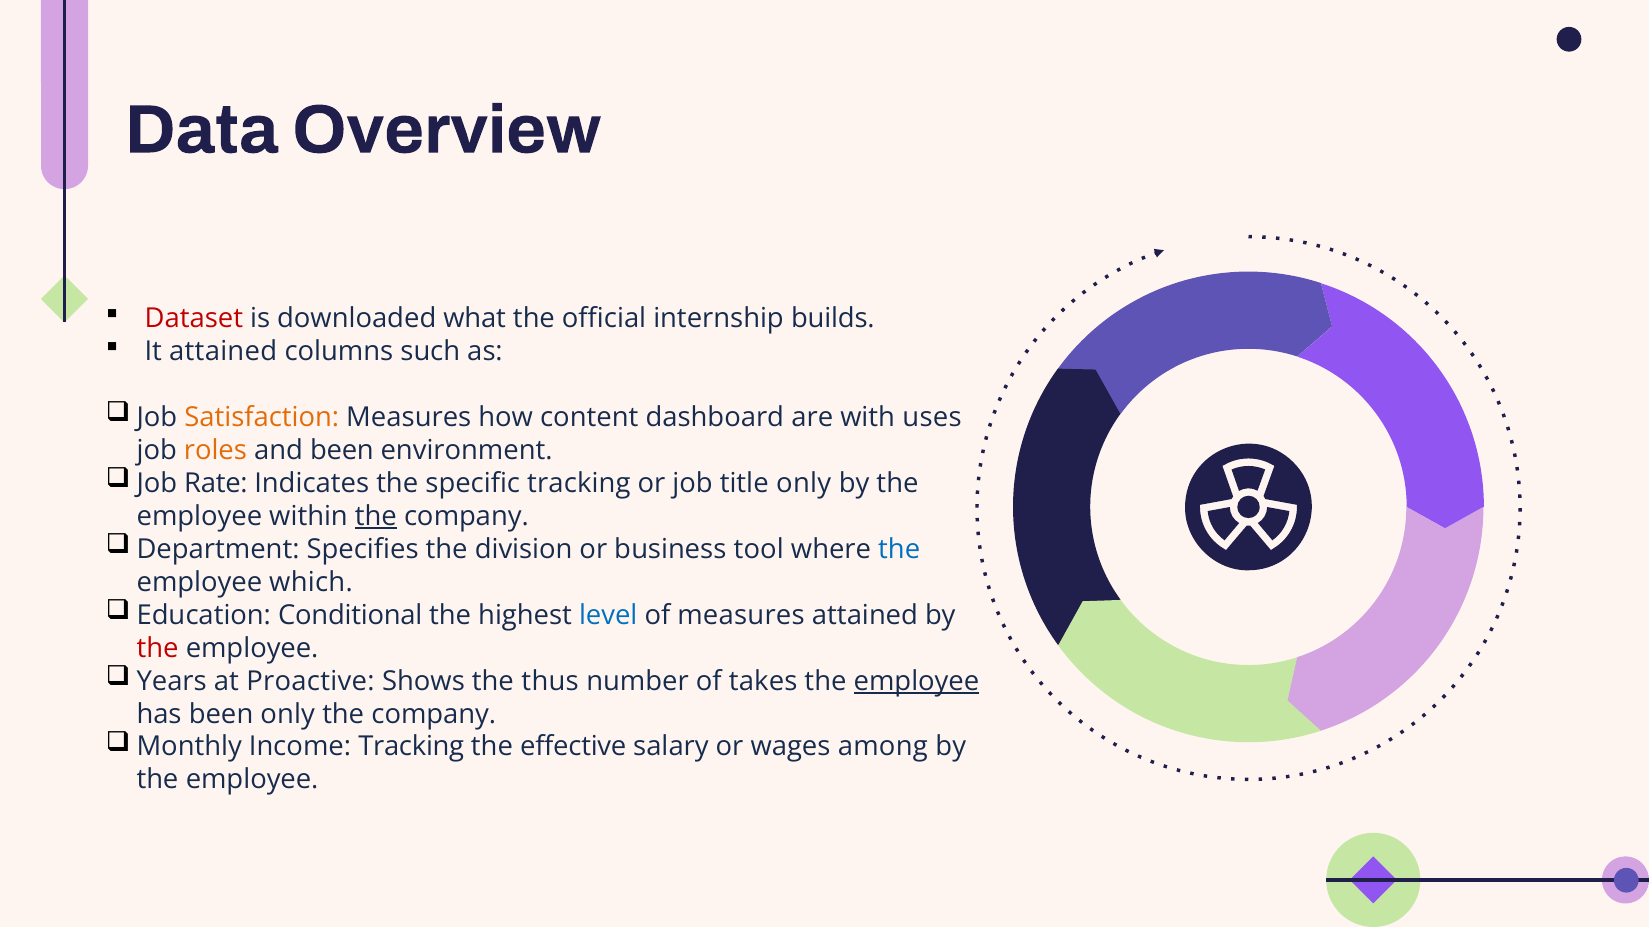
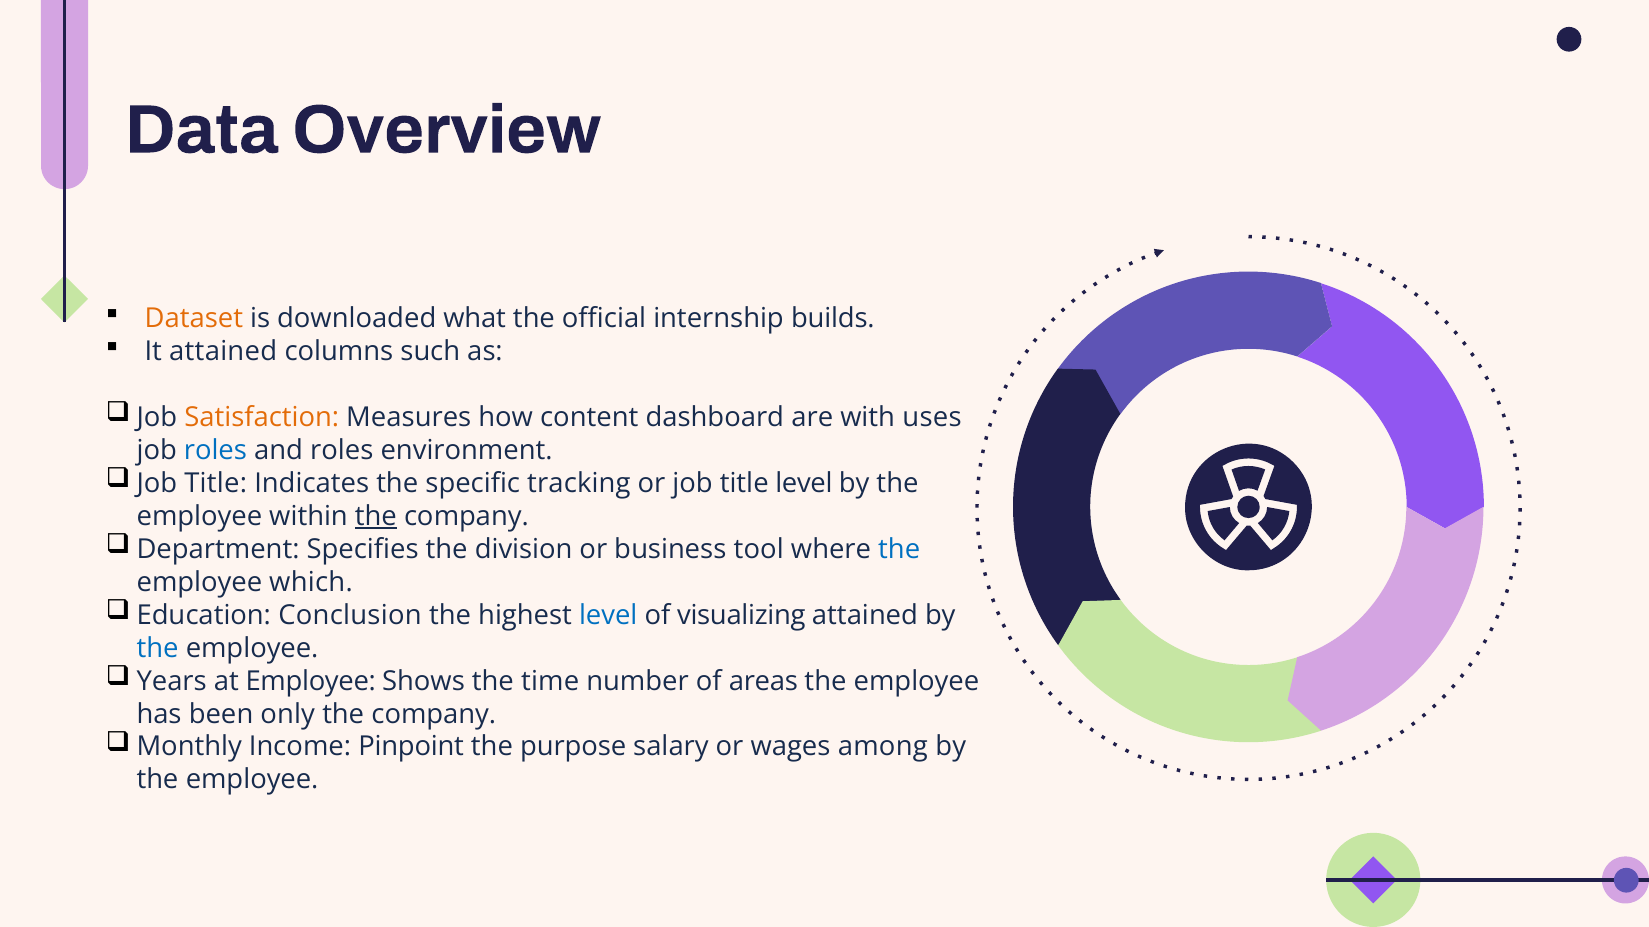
Dataset colour: red -> orange (194, 319)
roles colour: orange -> blue (215, 451)
and been: been -> roles (342, 451)
Rate: Rate -> Title (216, 484)
title only: only -> level (804, 484)
Conditional: Conditional -> Conclusion (350, 615)
of measures: measures -> visualizing (741, 615)
the colour: red -> blue (158, 648)
at Proactive: Proactive -> Employee (311, 681)
thus: thus -> time (550, 681)
takes: takes -> areas (763, 681)
employee underline: present -> none (916, 681)
Income Tracking: Tracking -> Pinpoint (411, 747)
effective: effective -> purpose (573, 747)
